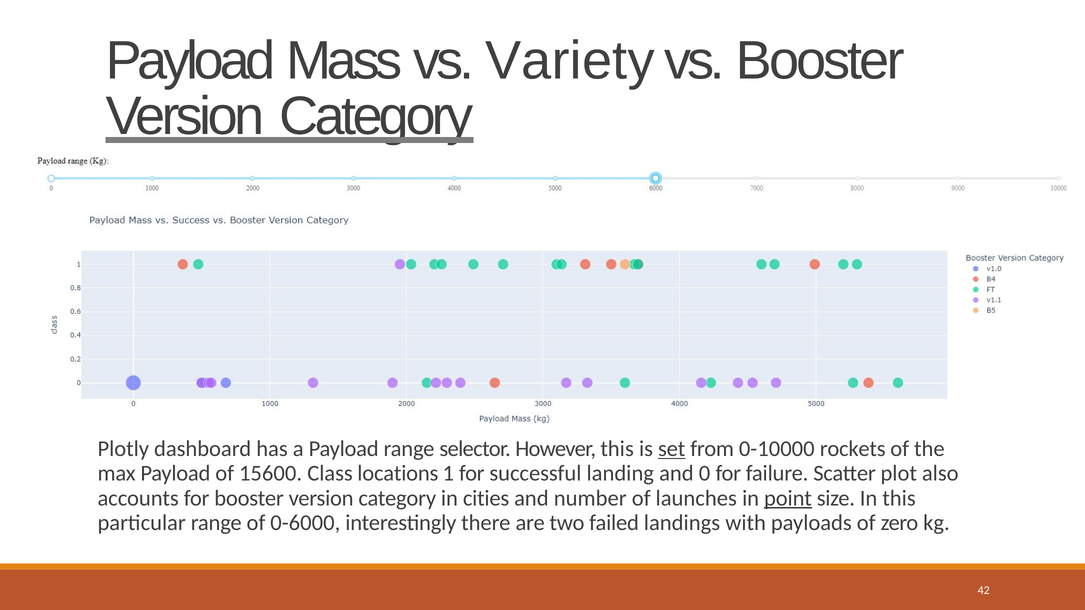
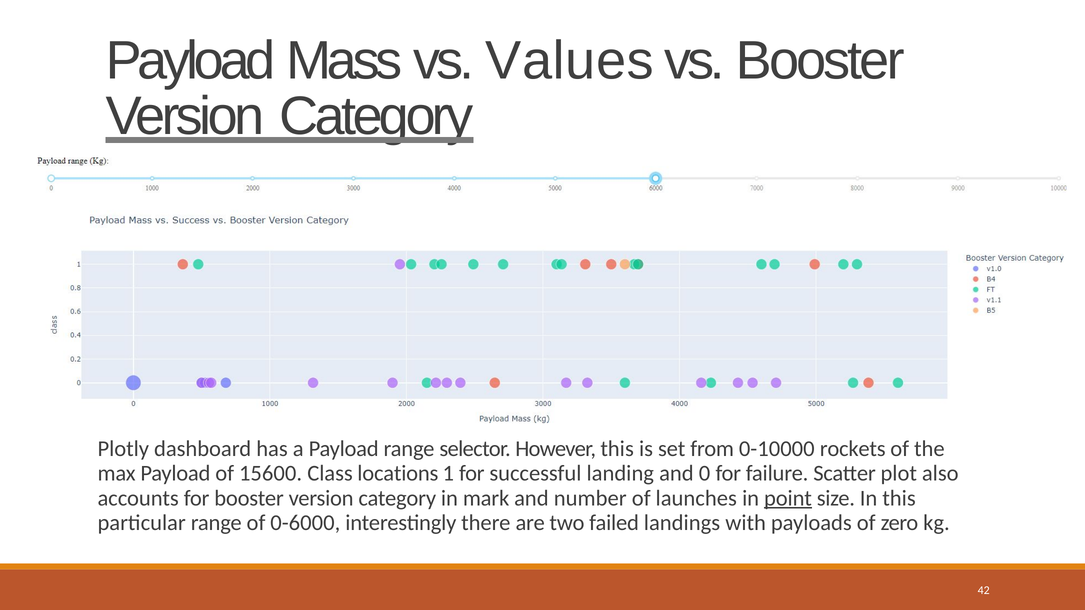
Variety: Variety -> Values (570, 61)
set underline: present -> none (672, 449)
cities: cities -> mark (486, 498)
